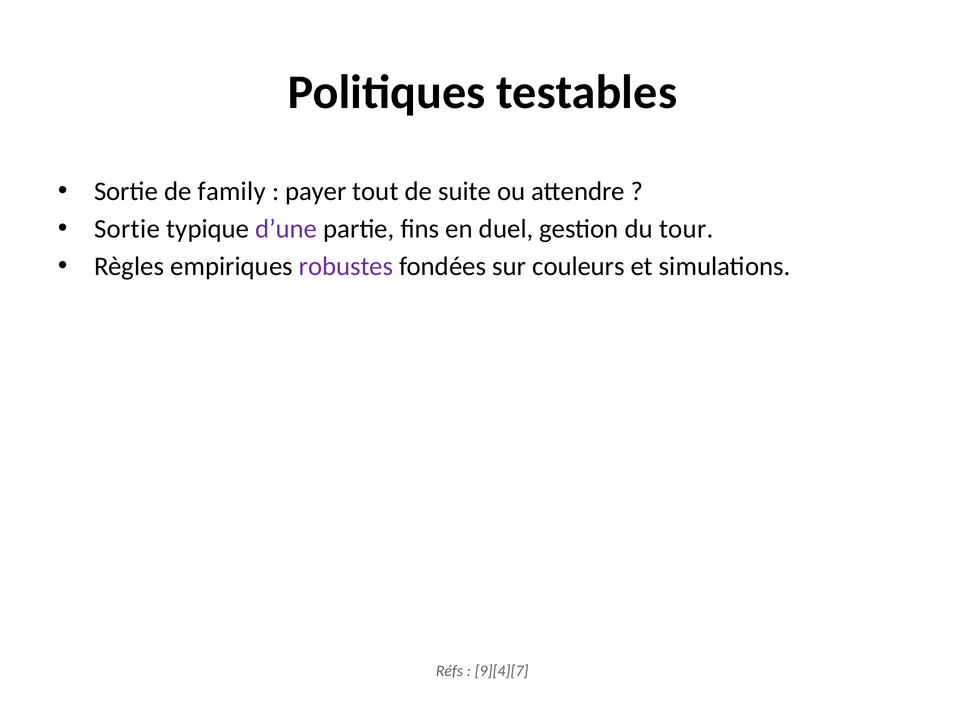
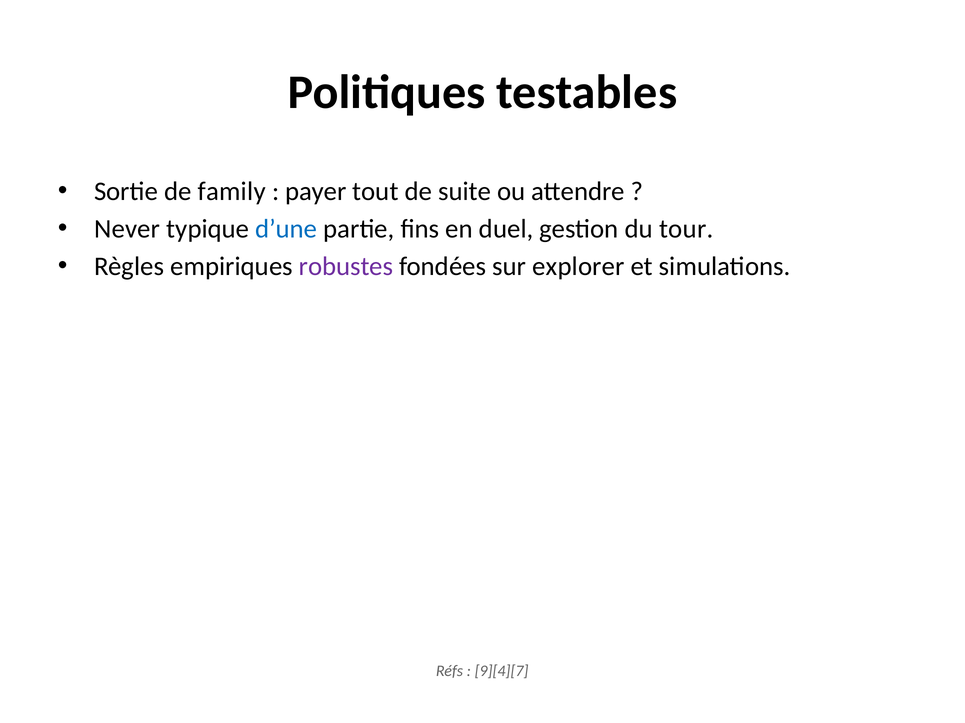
Sortie: Sortie -> Never (127, 229)
d’une colour: purple -> blue (286, 229)
couleurs: couleurs -> explorer (578, 267)
